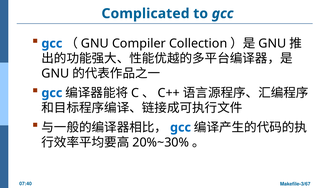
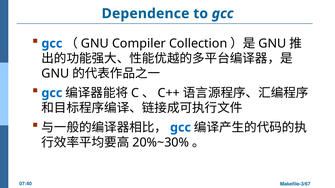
Complicated: Complicated -> Dependence (145, 14)
